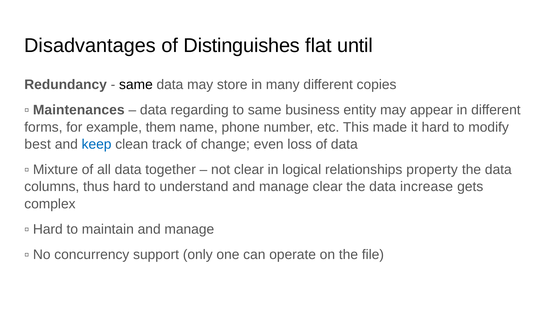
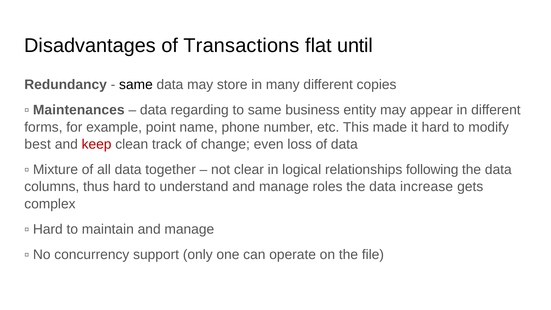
Distinguishes: Distinguishes -> Transactions (242, 46)
them: them -> point (161, 127)
keep colour: blue -> red (97, 144)
property: property -> following (432, 170)
manage clear: clear -> roles (328, 187)
